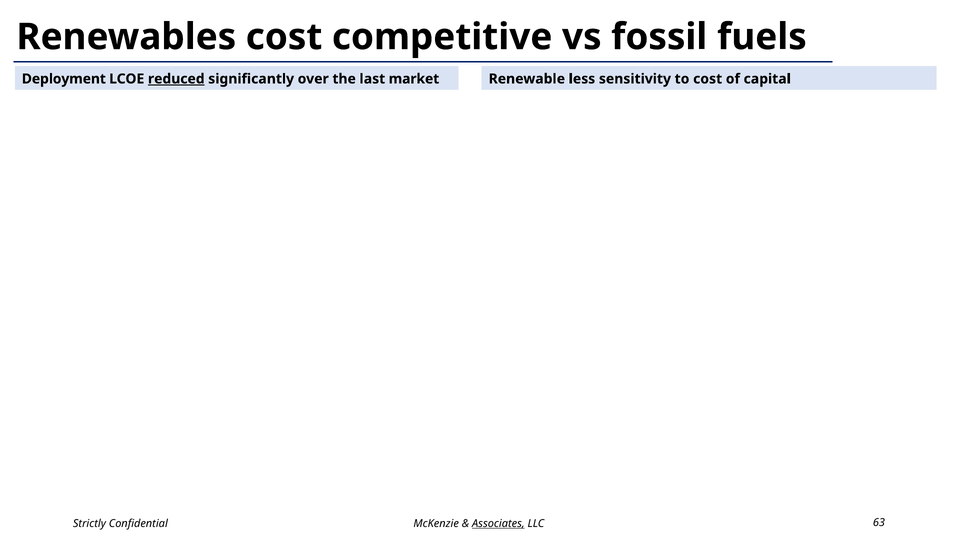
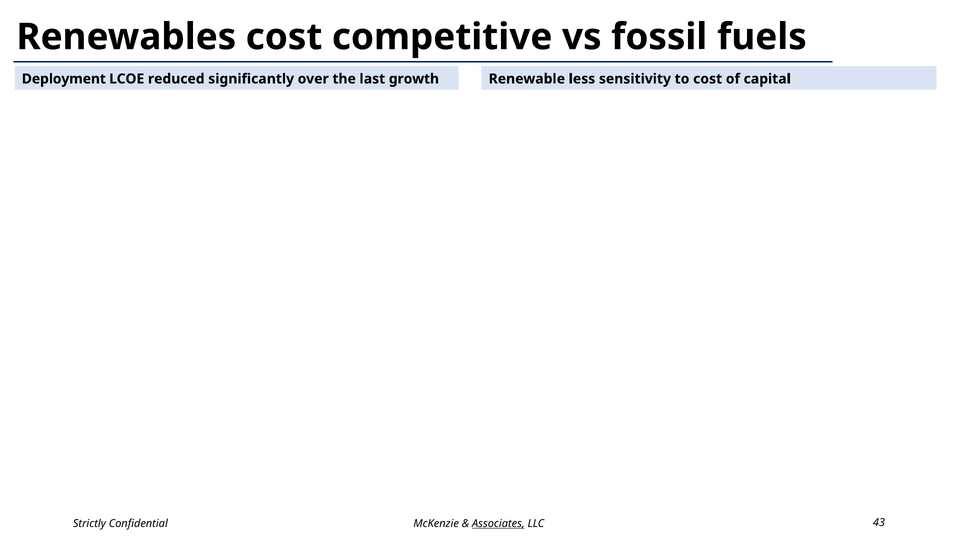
reduced underline: present -> none (176, 79)
market: market -> growth (414, 79)
63: 63 -> 43 (879, 523)
